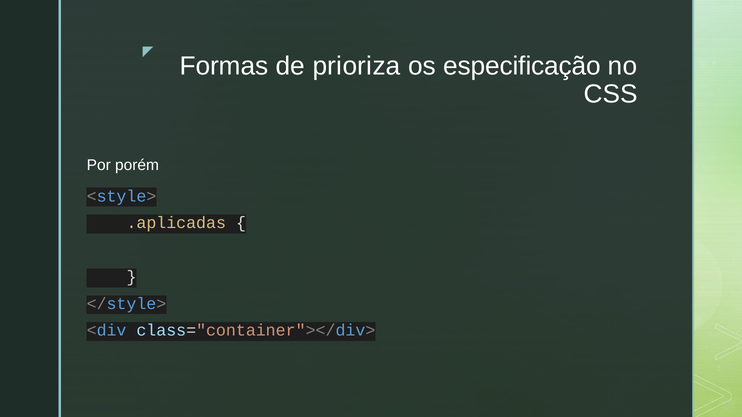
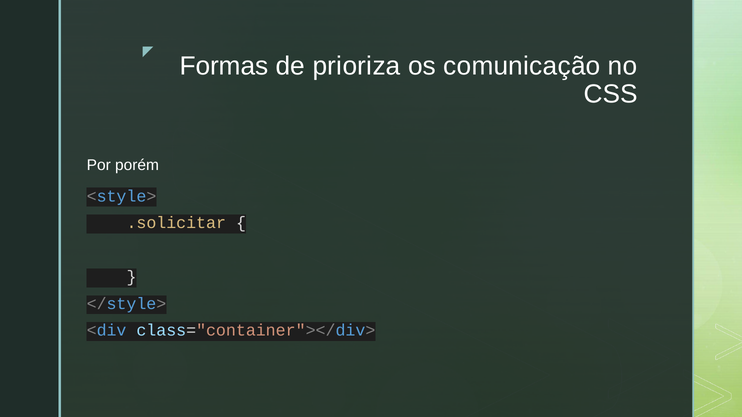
especificação: especificação -> comunicação (522, 66)
.aplicadas: .aplicadas -> .solicitar (176, 223)
